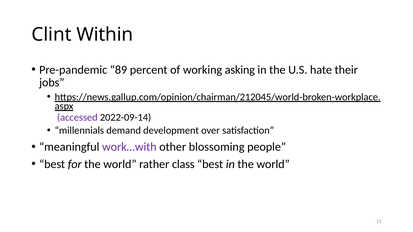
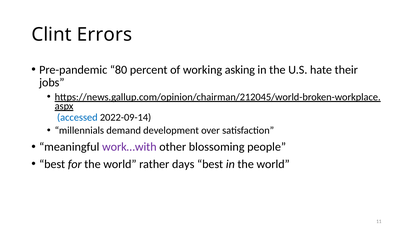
Within: Within -> Errors (105, 35)
89: 89 -> 80 (119, 70)
accessed colour: purple -> blue (77, 117)
class: class -> days (183, 164)
